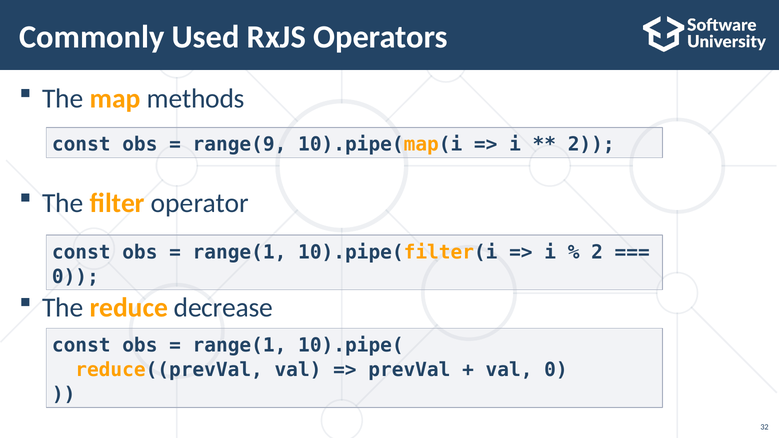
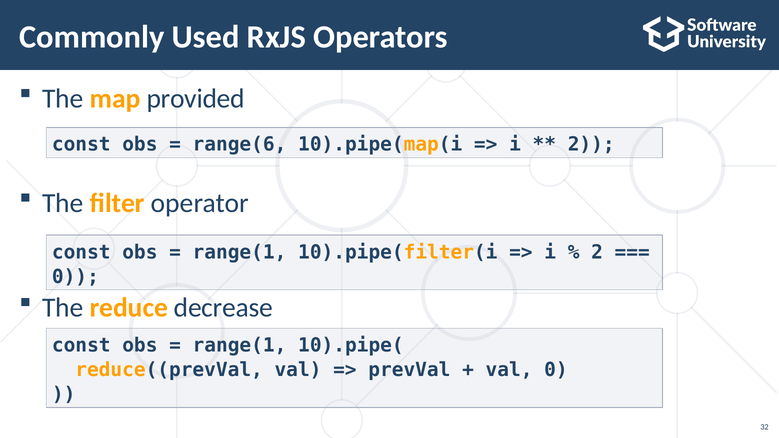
methods: methods -> provided (196, 99)
range(9: range(9 -> range(6 (239, 145)
